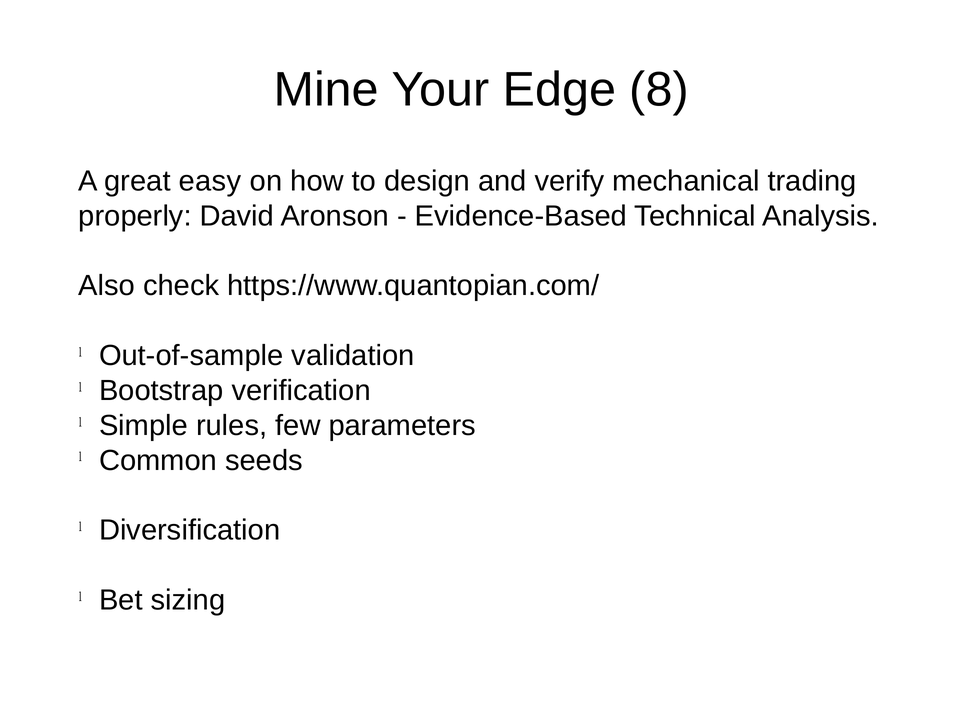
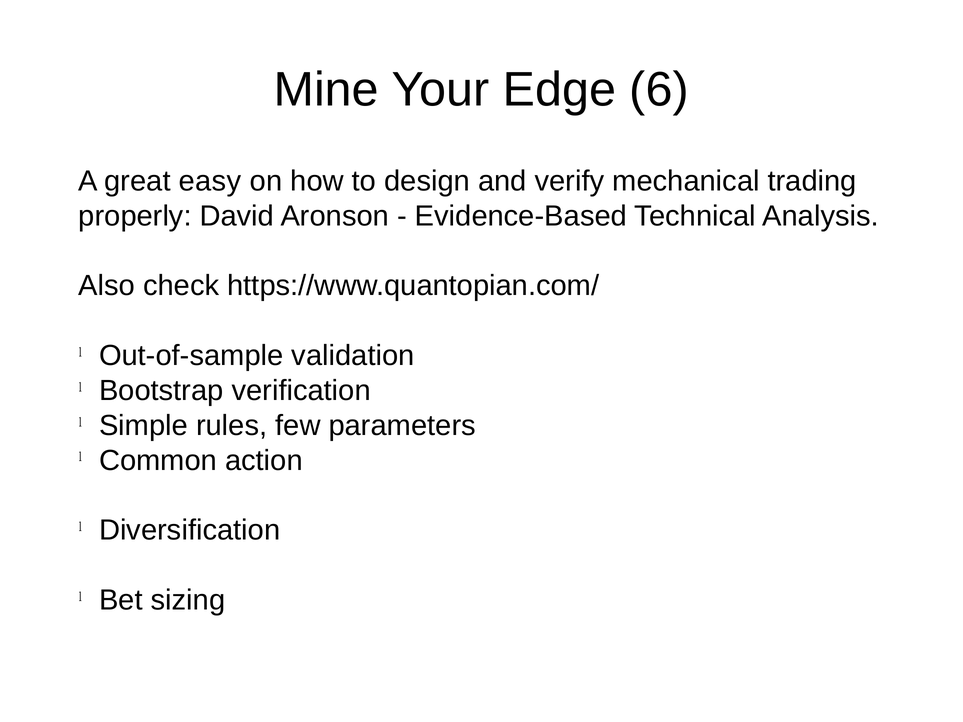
8: 8 -> 6 (659, 90)
seeds: seeds -> action (264, 461)
